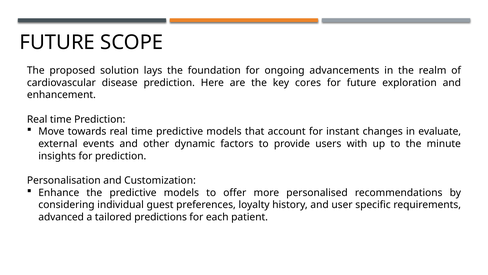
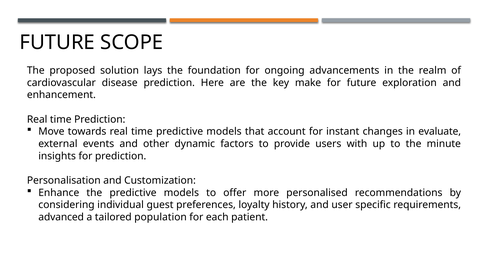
cores: cores -> make (308, 83)
predictions: predictions -> population (161, 217)
